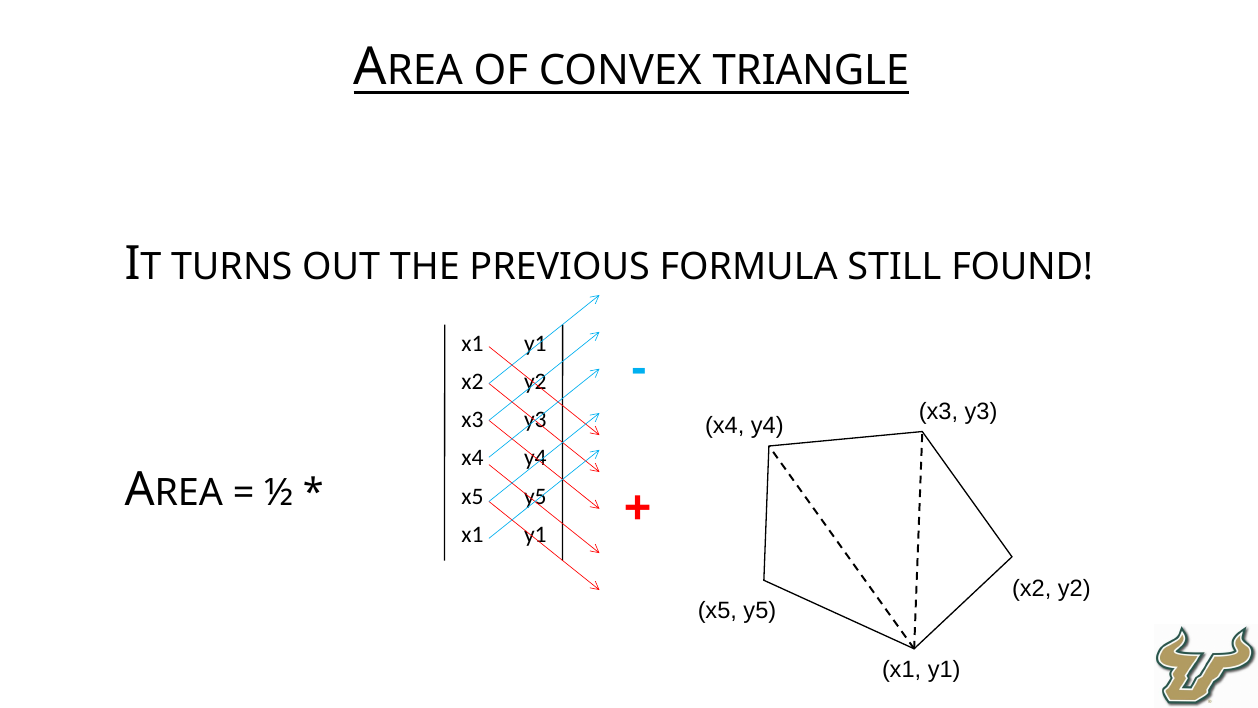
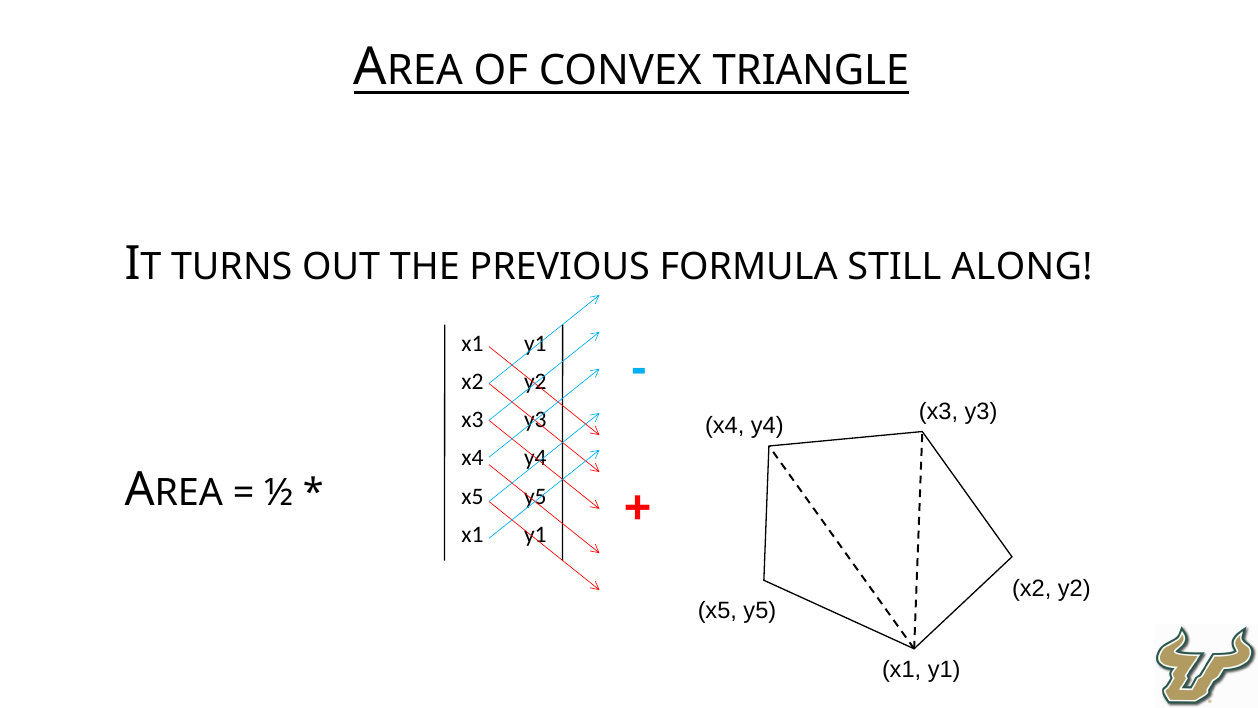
FOUND: FOUND -> ALONG (1022, 266)
